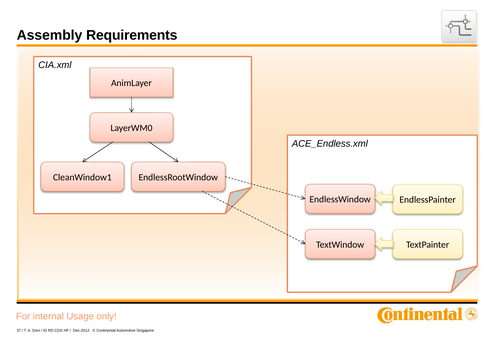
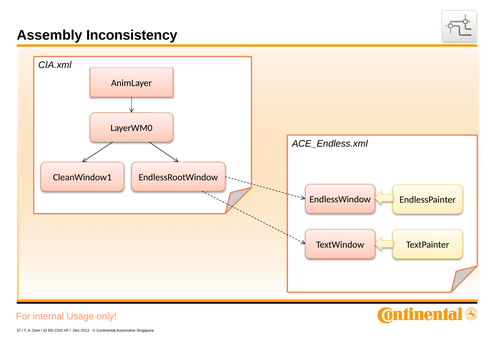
Requirements: Requirements -> Inconsistency (132, 35)
